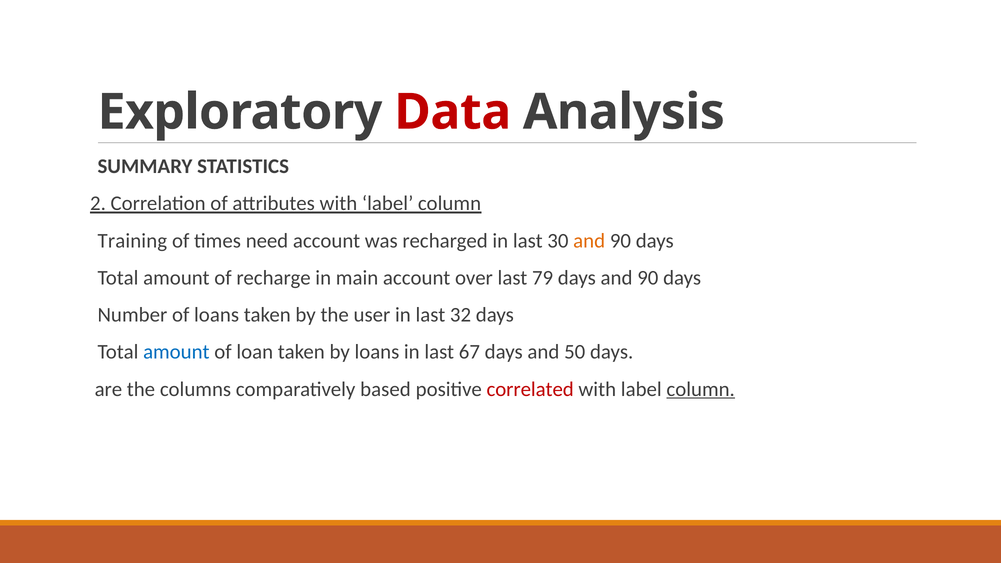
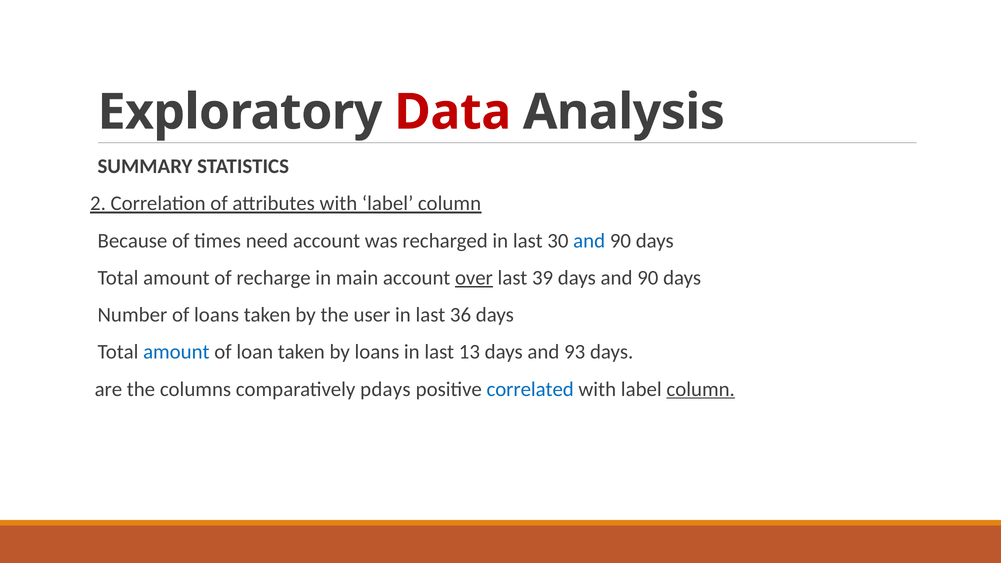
Training: Training -> Because (132, 241)
and colour: orange -> blue (589, 241)
over underline: none -> present (474, 278)
79: 79 -> 39 (543, 278)
32: 32 -> 36 (460, 315)
67: 67 -> 13 (469, 352)
50: 50 -> 93 (575, 352)
based: based -> pdays (385, 389)
correlated colour: red -> blue (530, 389)
